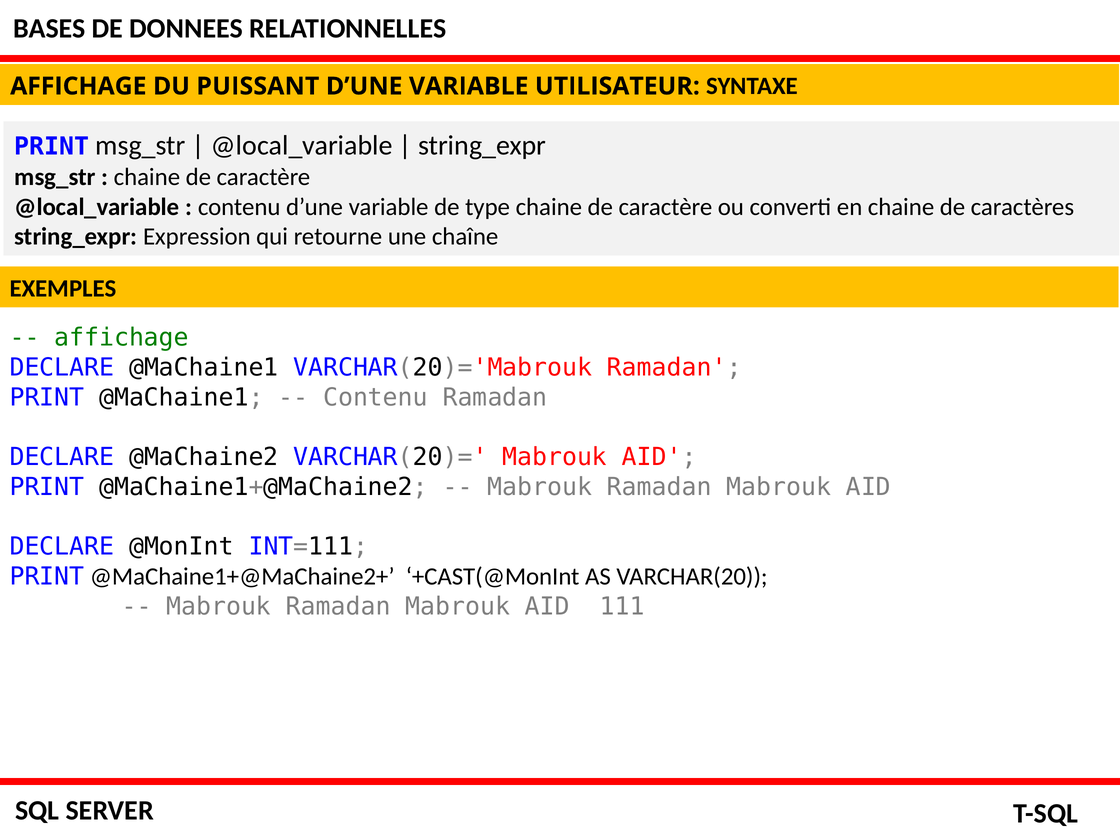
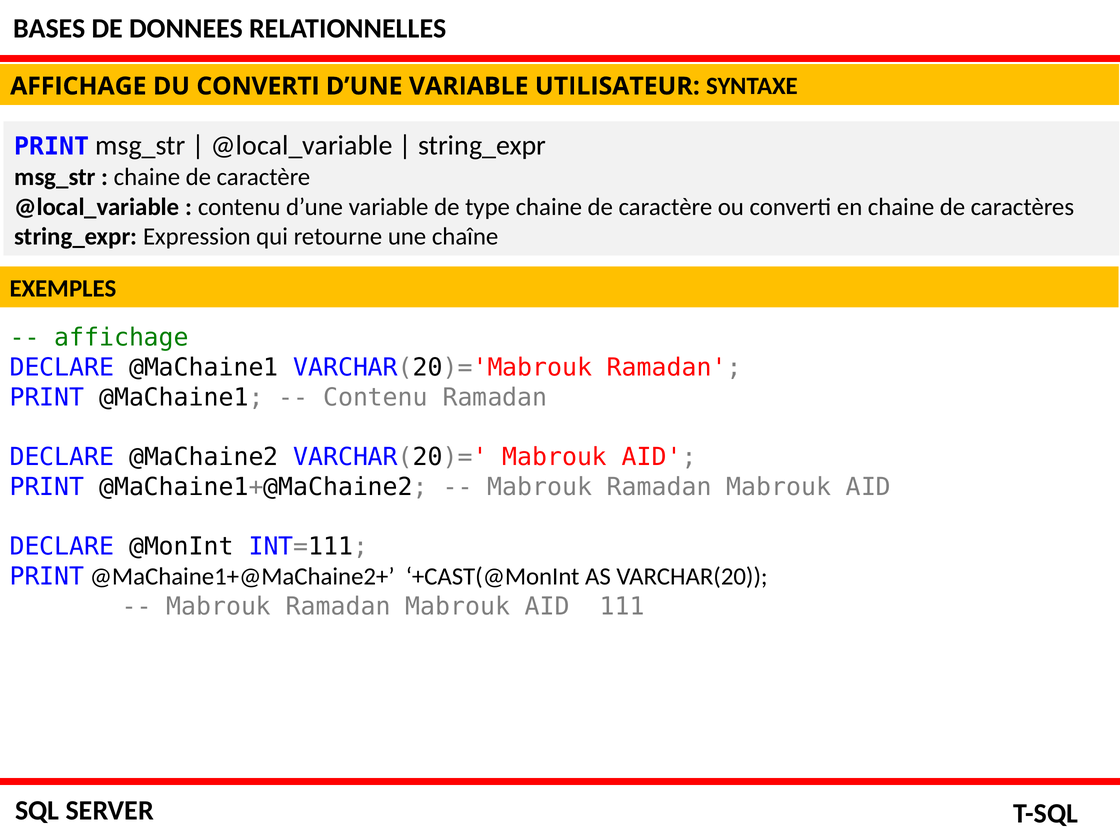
DU PUISSANT: PUISSANT -> CONVERTI (258, 86)
